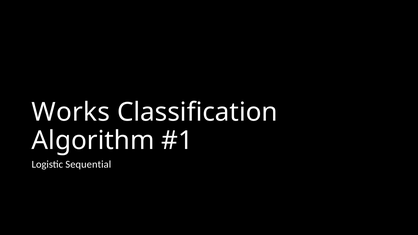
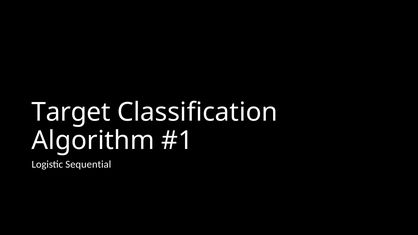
Works: Works -> Target (71, 112)
